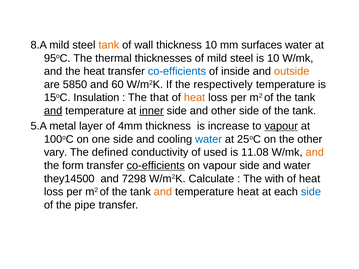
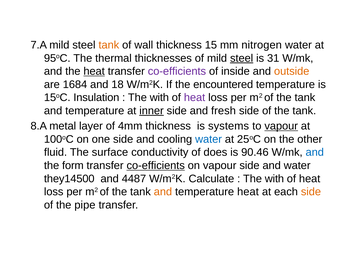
8.A: 8.A -> 7.A (39, 45)
thickness 10: 10 -> 15 (211, 45)
surfaces: surfaces -> nitrogen (262, 45)
steel underline: none -> present (242, 58)
is 10: 10 -> 31 (273, 58)
heat underline: none -> present (94, 71)
co-efficients colour: blue -> purple (177, 71)
5850: 5850 -> 1684 (75, 85)
60: 60 -> 18 (118, 85)
respectively: respectively -> encountered (223, 85)
that: that -> with (159, 98)
heat colour: orange -> purple (195, 98)
and underline: present -> none (53, 111)
and other: other -> fresh (223, 111)
5.A: 5.A -> 8.A (39, 126)
increase: increase -> systems (229, 126)
vary: vary -> fluid (56, 153)
defined: defined -> surface (110, 153)
used: used -> does (215, 153)
11.08: 11.08 -> 90.46 (255, 153)
and colour: orange -> blue (315, 153)
7298: 7298 -> 4487 (134, 179)
side colour: blue -> orange (311, 192)
